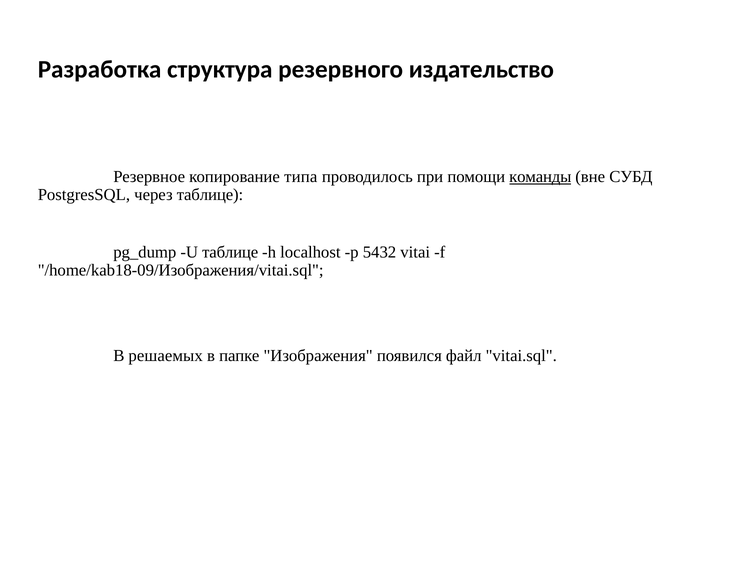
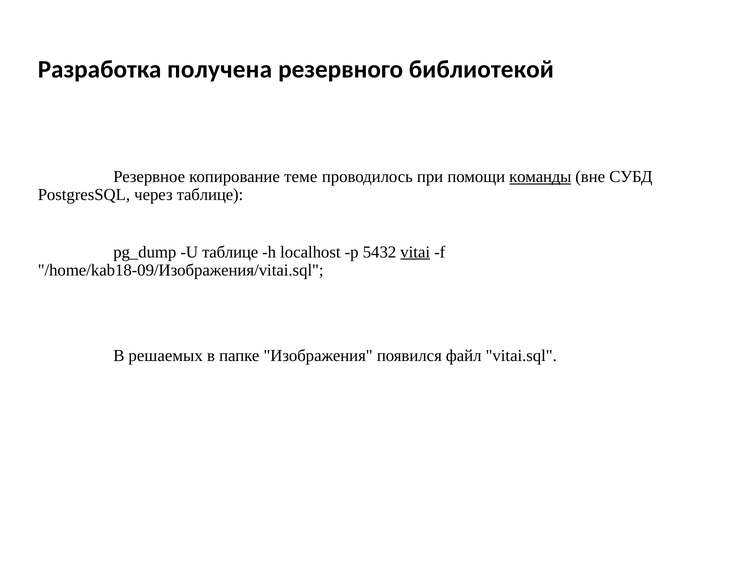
структура: структура -> получена (220, 70)
издательство: издательство -> библиотекой (481, 70)
типа: типа -> теме (301, 177)
vitai underline: none -> present (415, 252)
